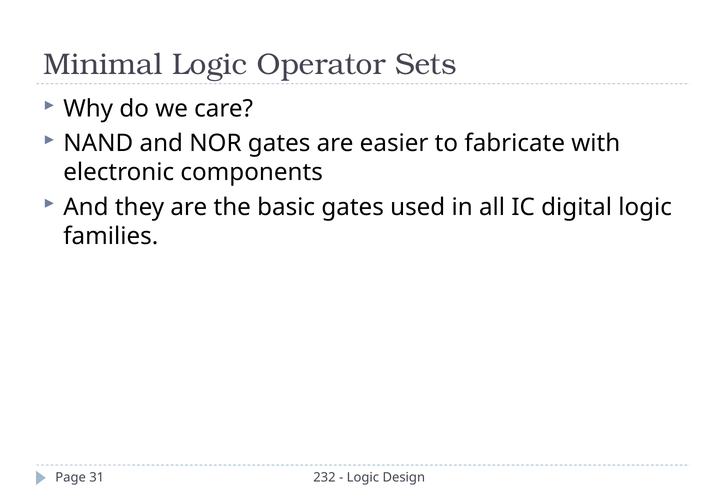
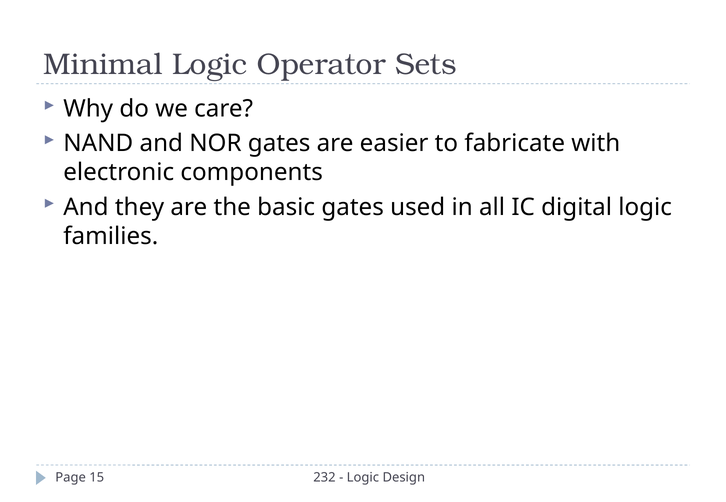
31: 31 -> 15 (97, 478)
